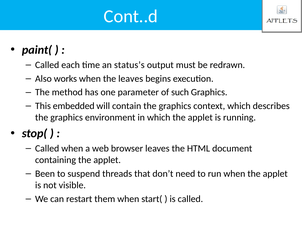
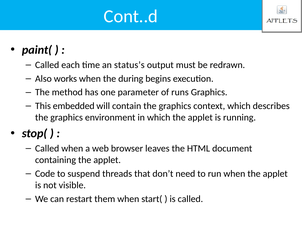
the leaves: leaves -> during (131, 79)
such: such -> runs (180, 93)
Been: Been -> Code (45, 174)
